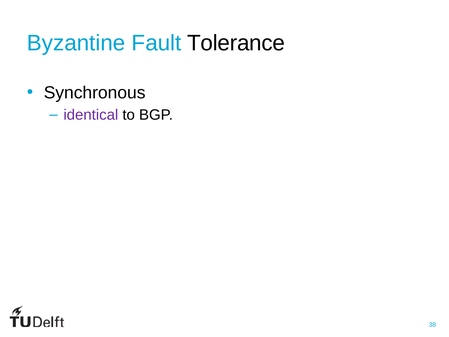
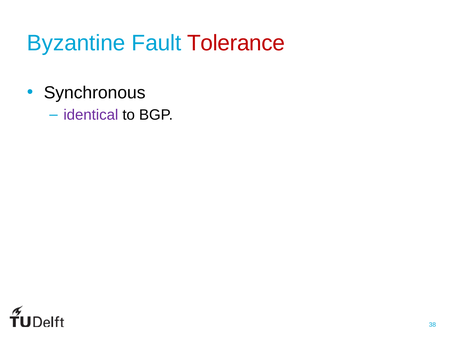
Tolerance colour: black -> red (236, 43)
